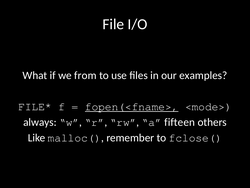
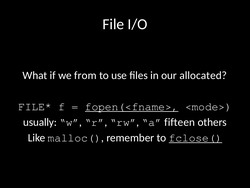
examples: examples -> allocated (203, 75)
always: always -> usually (40, 122)
fclose( underline: none -> present (195, 138)
